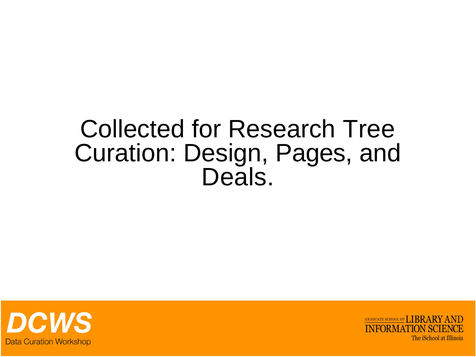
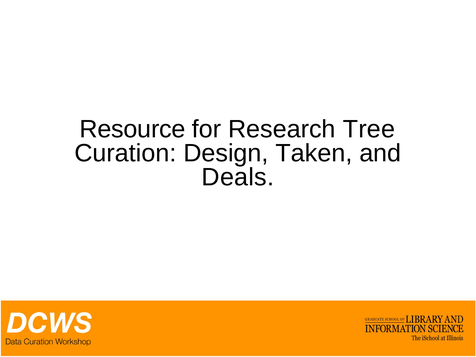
Collected: Collected -> Resource (133, 129)
Pages: Pages -> Taken (314, 153)
